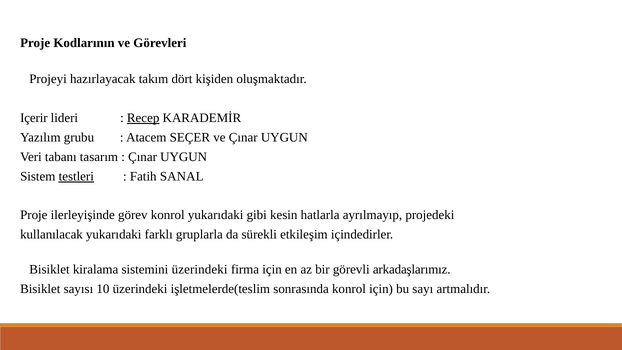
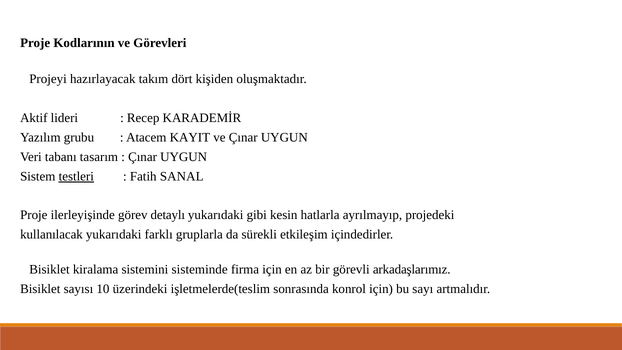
Içerir: Içerir -> Aktif (34, 118)
Recep underline: present -> none (143, 118)
SEÇER: SEÇER -> KAYIT (190, 137)
görev konrol: konrol -> detaylı (168, 215)
sistemini üzerindeki: üzerindeki -> sisteminde (200, 270)
